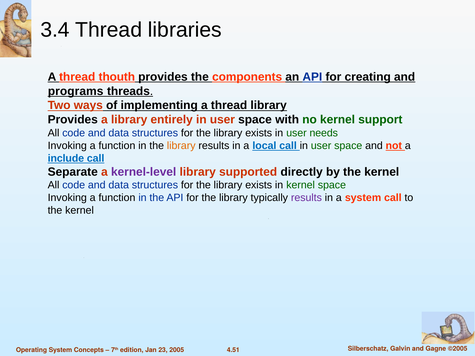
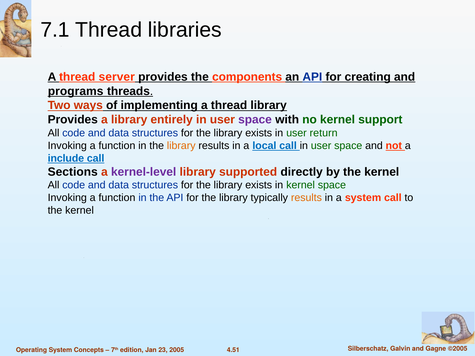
3.4: 3.4 -> 7.1 (55, 30)
thouth: thouth -> server (117, 77)
space colour: black -> purple (255, 120)
needs: needs -> return (324, 133)
Separate: Separate -> Sections (73, 172)
results colour: purple -> orange (306, 198)
